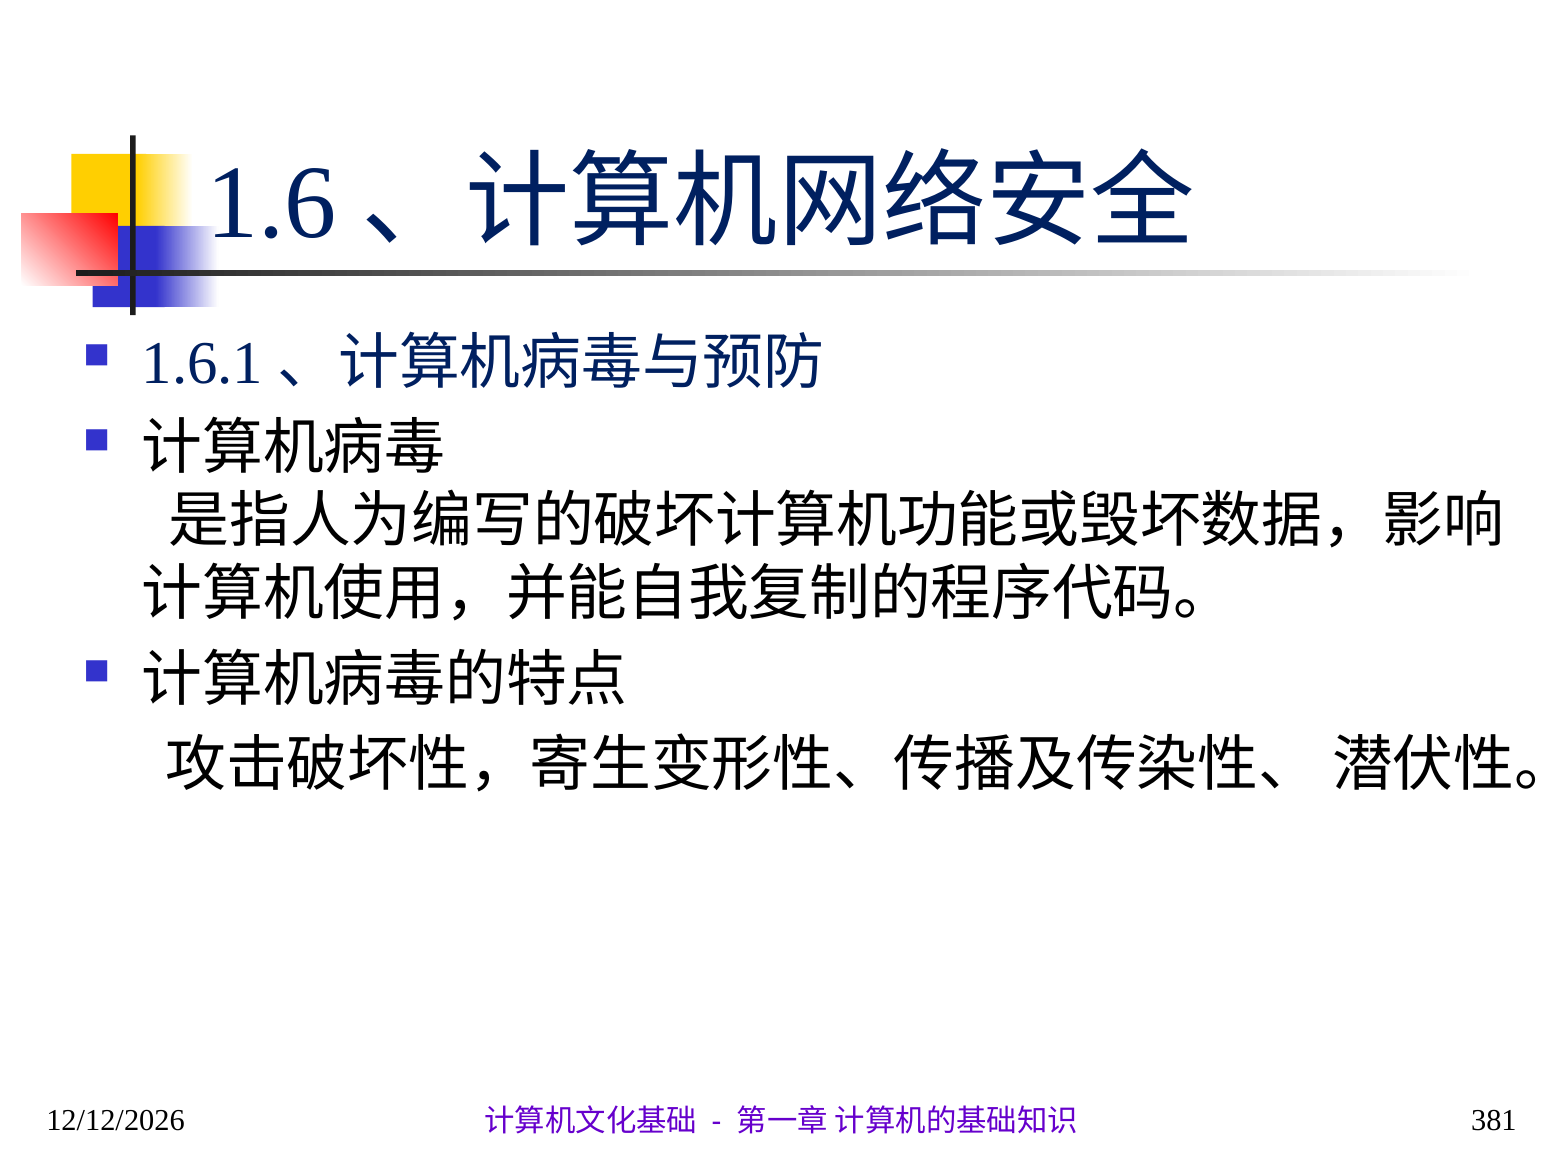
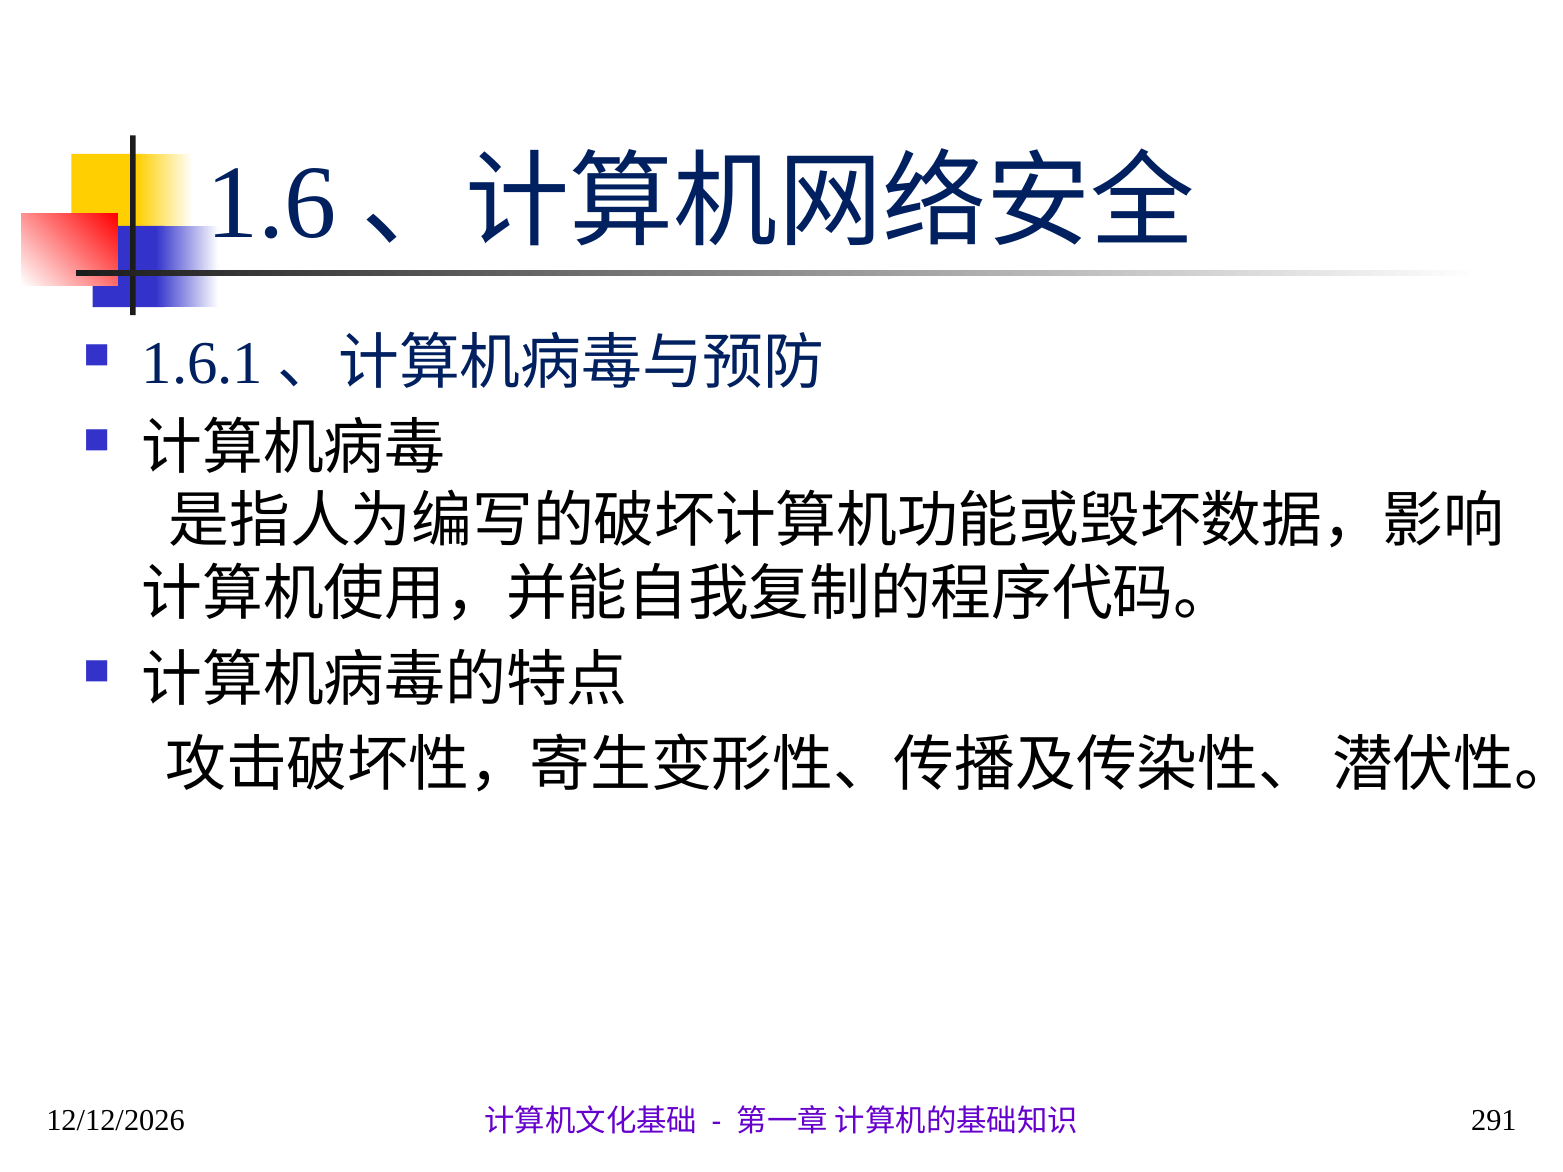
381: 381 -> 291 (1494, 1120)
